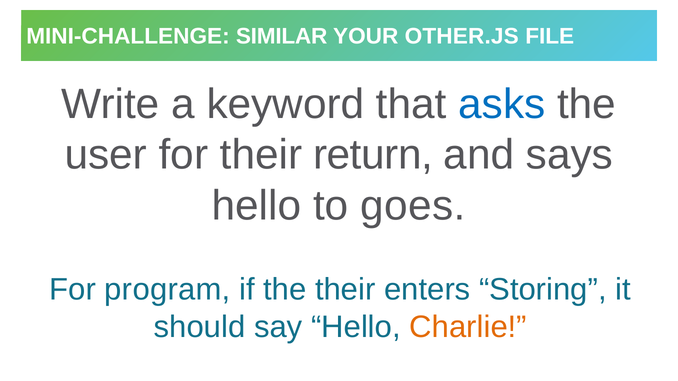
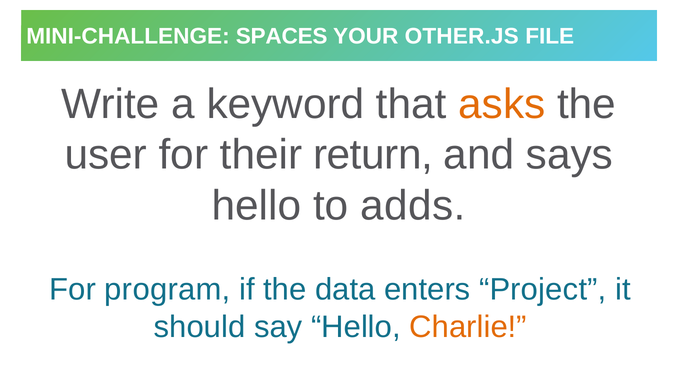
SIMILAR: SIMILAR -> SPACES (282, 36)
asks colour: blue -> orange (502, 104)
goes: goes -> adds (413, 206)
the their: their -> data (345, 290)
Storing: Storing -> Project (543, 290)
